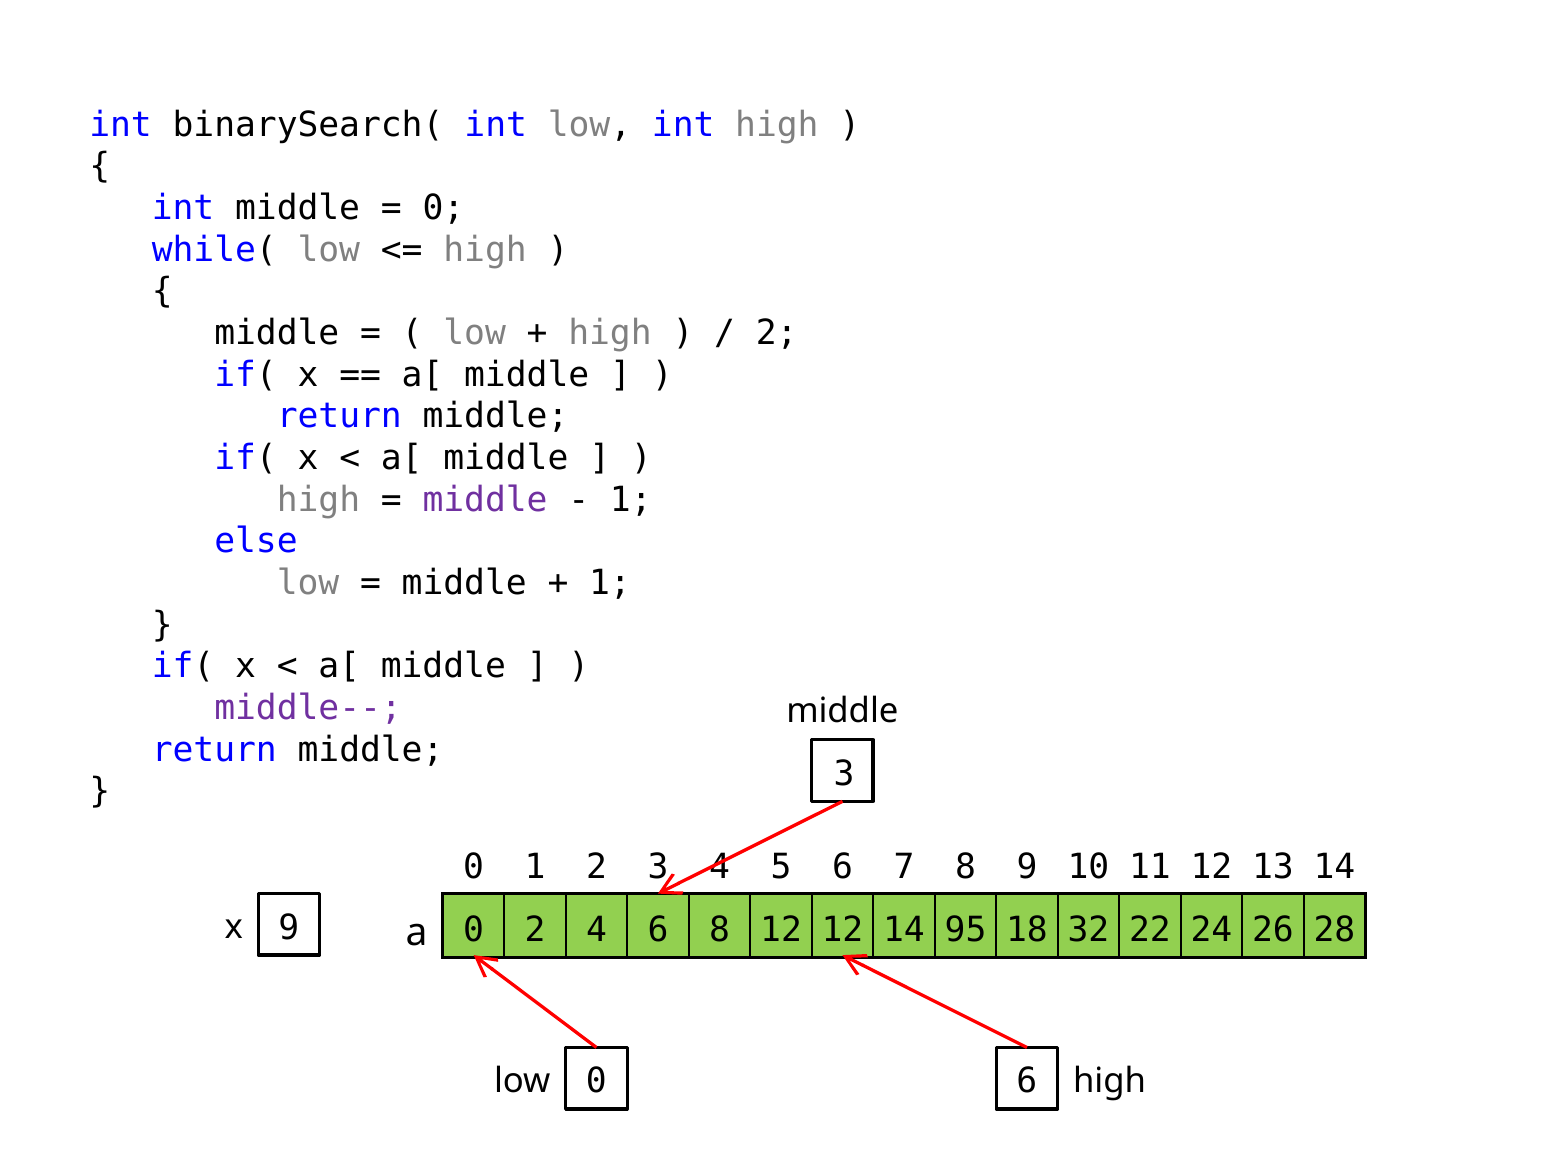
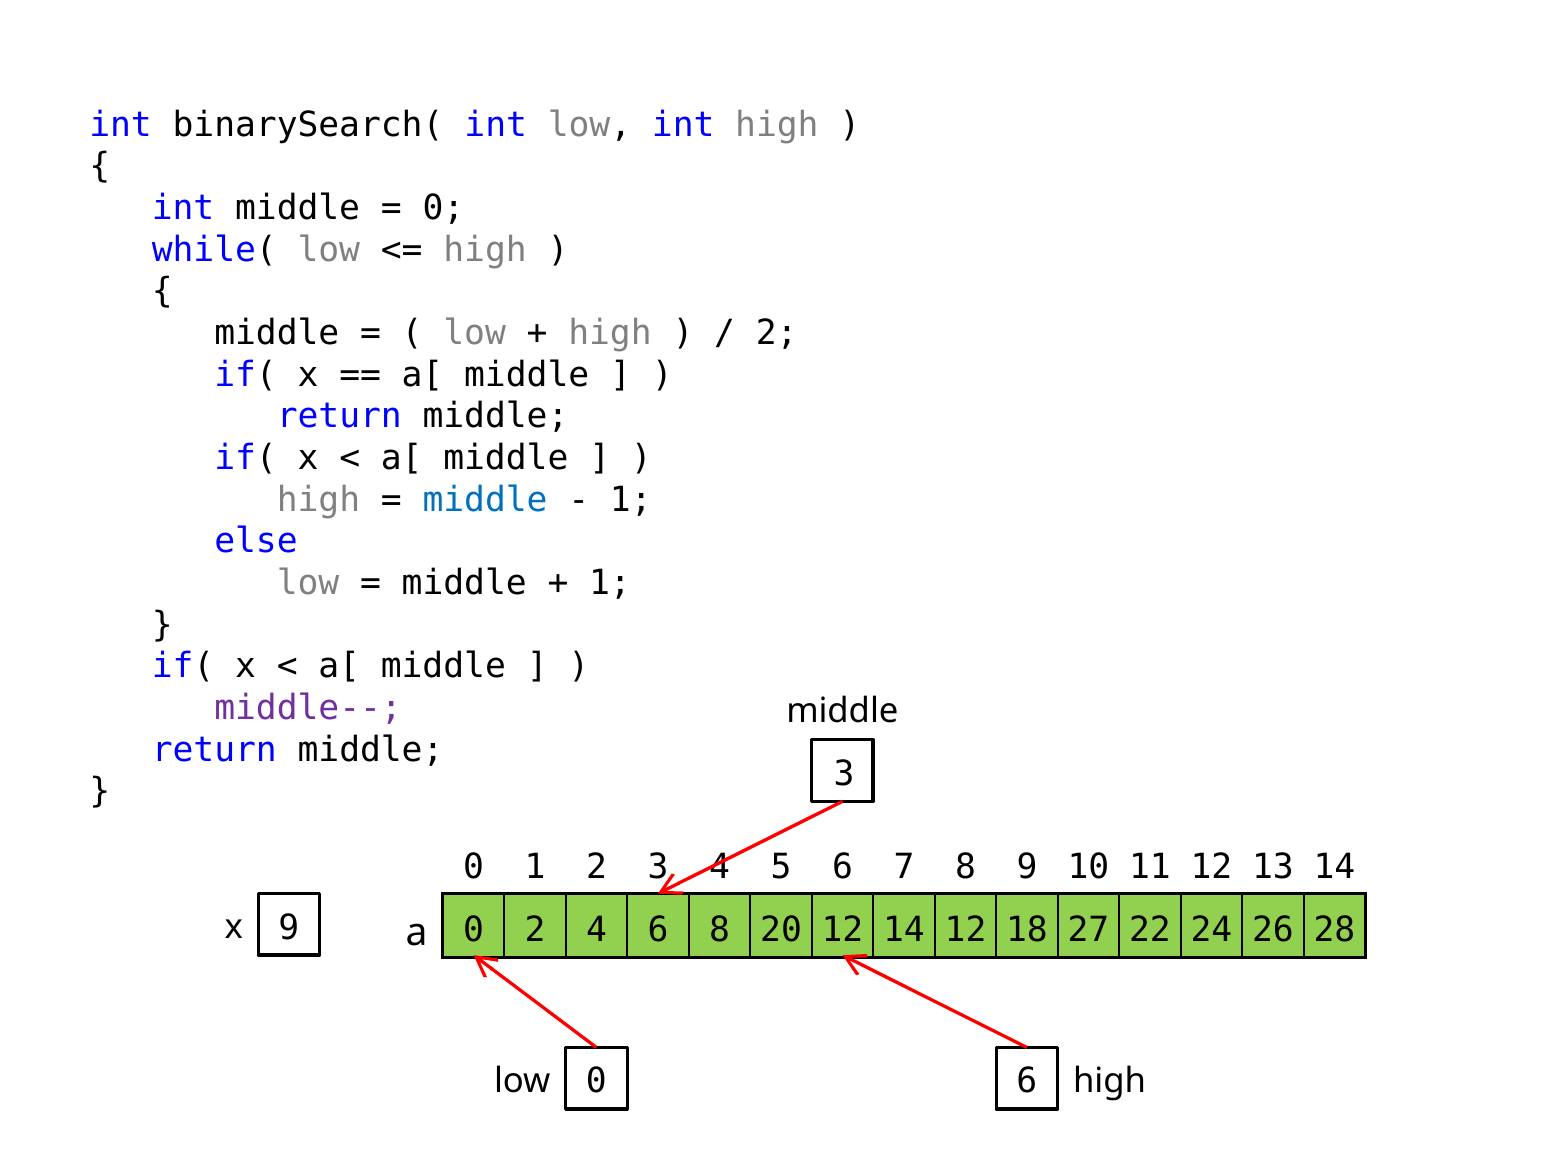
middle colour: purple -> blue (485, 499)
8 12: 12 -> 20 (781, 930)
14 95: 95 -> 12 (966, 930)
32: 32 -> 27 (1089, 930)
